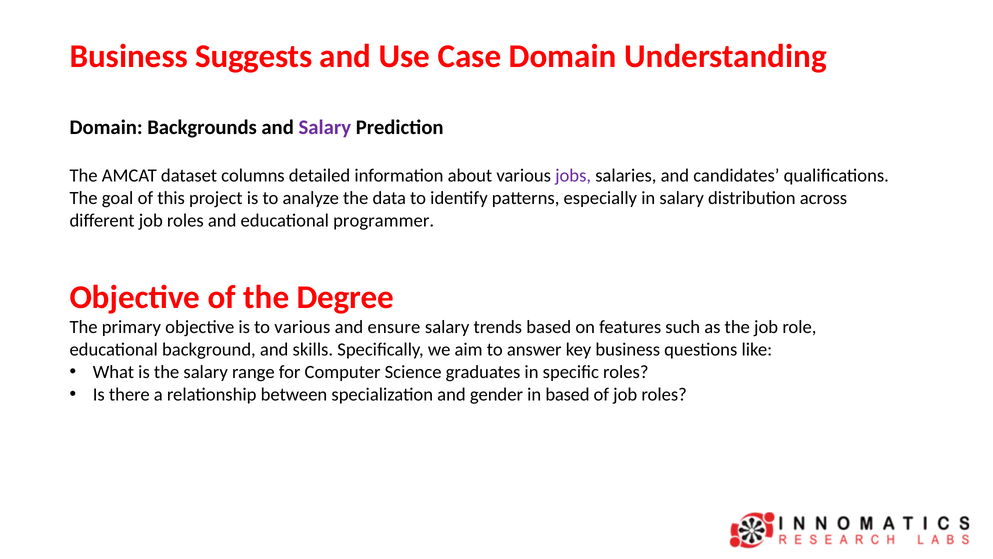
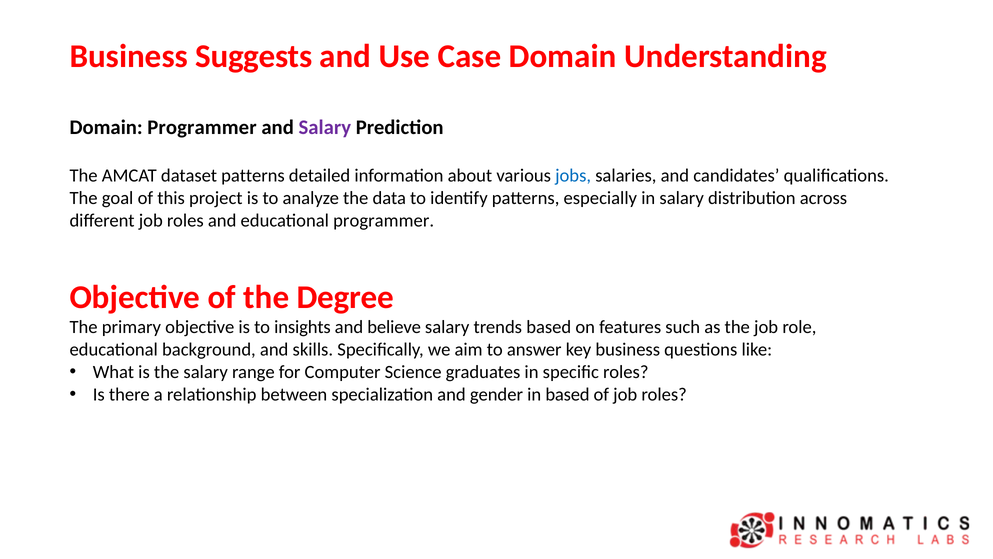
Domain Backgrounds: Backgrounds -> Programmer (202, 127)
dataset columns: columns -> patterns (253, 176)
jobs colour: purple -> blue (573, 176)
to various: various -> insights (302, 327)
ensure: ensure -> believe (394, 327)
